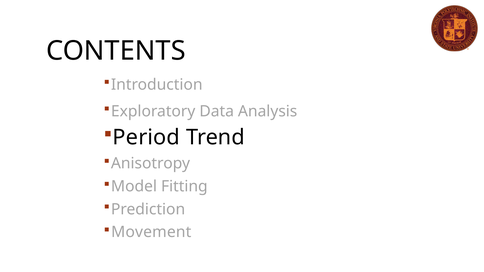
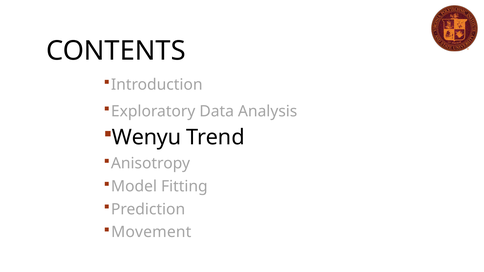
Period: Period -> Wenyu (147, 137)
